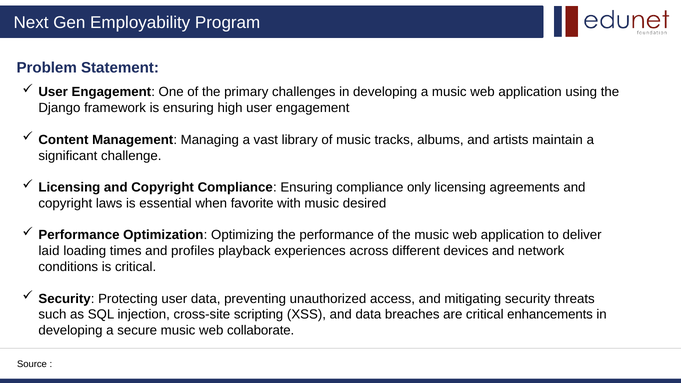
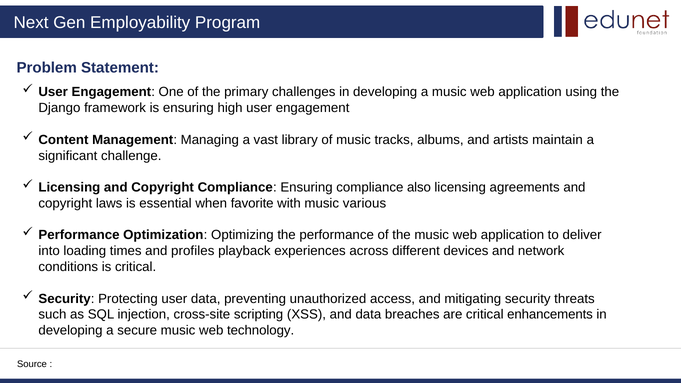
only: only -> also (419, 187)
desired: desired -> various (364, 203)
laid: laid -> into (49, 251)
collaborate: collaborate -> technology (261, 331)
